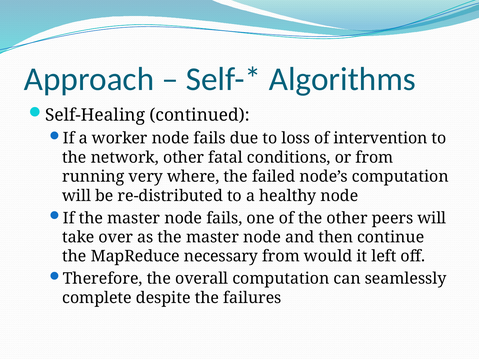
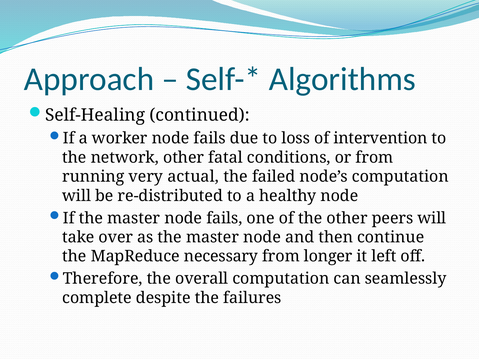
where: where -> actual (193, 177)
would: would -> longer (328, 257)
